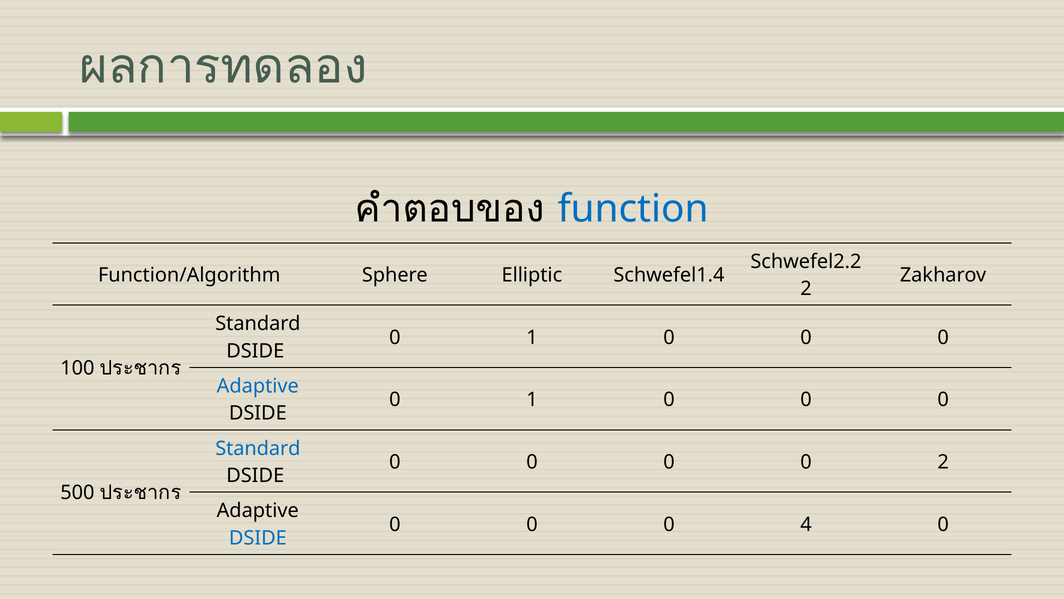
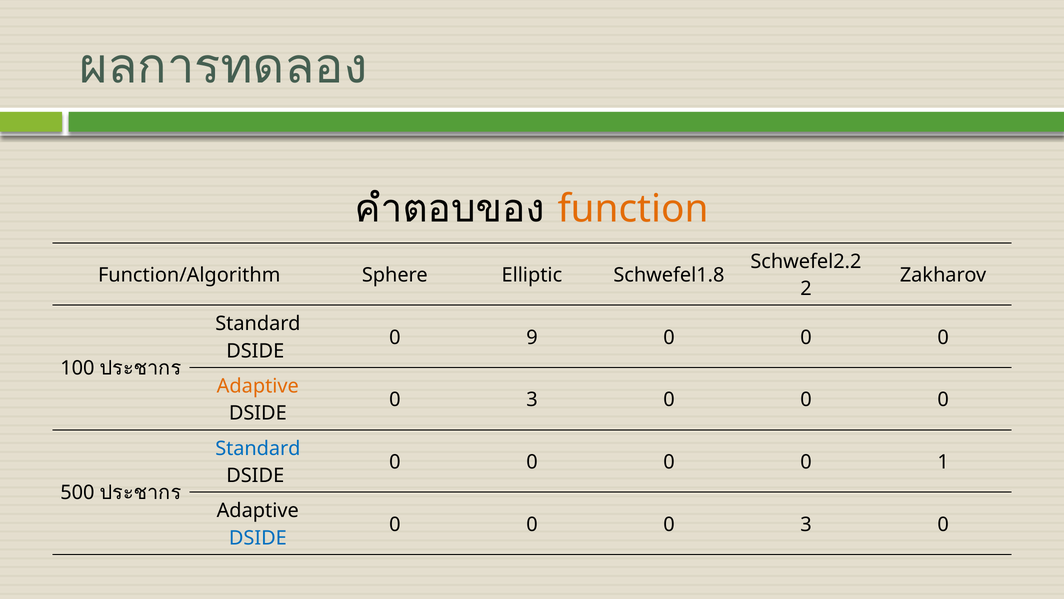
function colour: blue -> orange (633, 209)
Schwefel1.4: Schwefel1.4 -> Schwefel1.8 (669, 275)
1: 1 -> 9 (532, 337)
Adaptive colour: blue -> orange (258, 386)
1: 1 -> 3 (532, 399)
0 2: 2 -> 1 (943, 462)
0 0 4: 4 -> 3 (806, 524)
